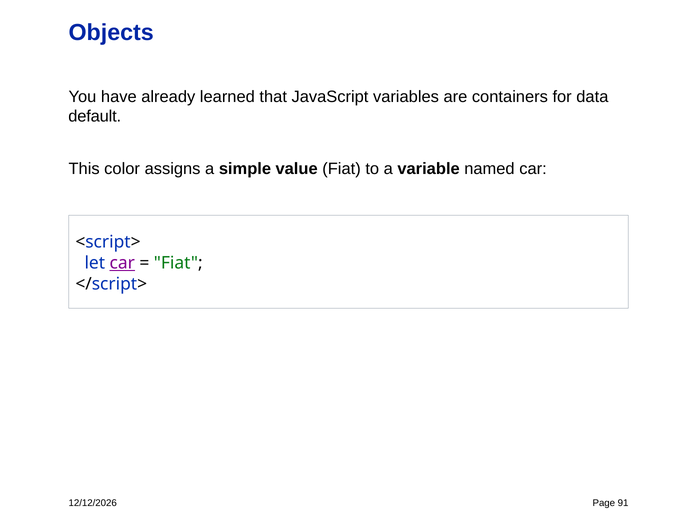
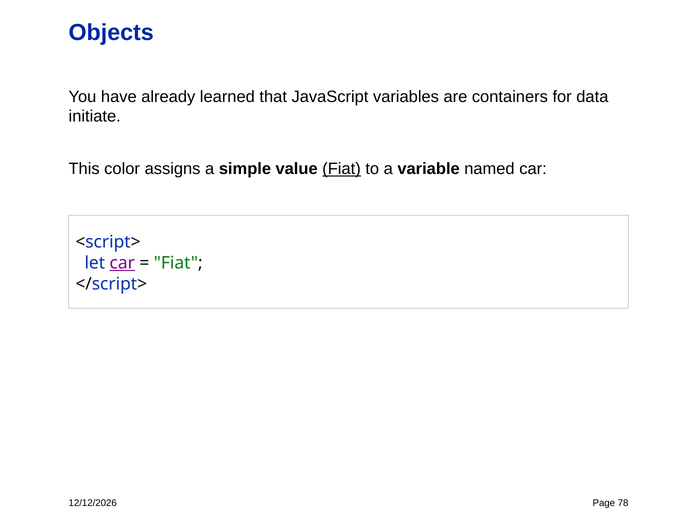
default: default -> initiate (95, 117)
Fiat underline: none -> present (342, 169)
91: 91 -> 78 (623, 504)
